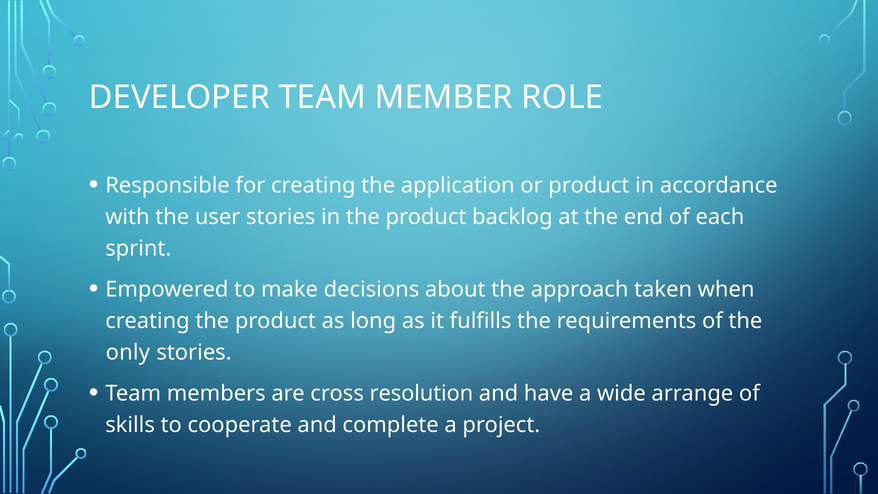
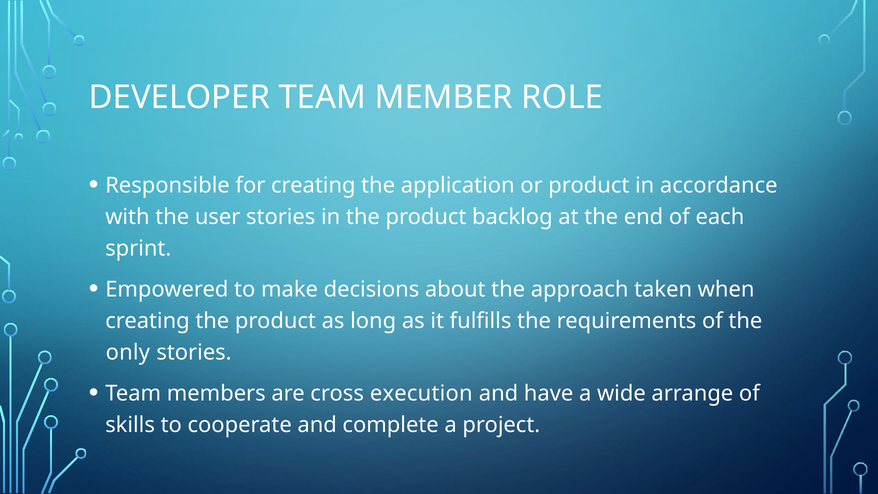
resolution: resolution -> execution (421, 393)
